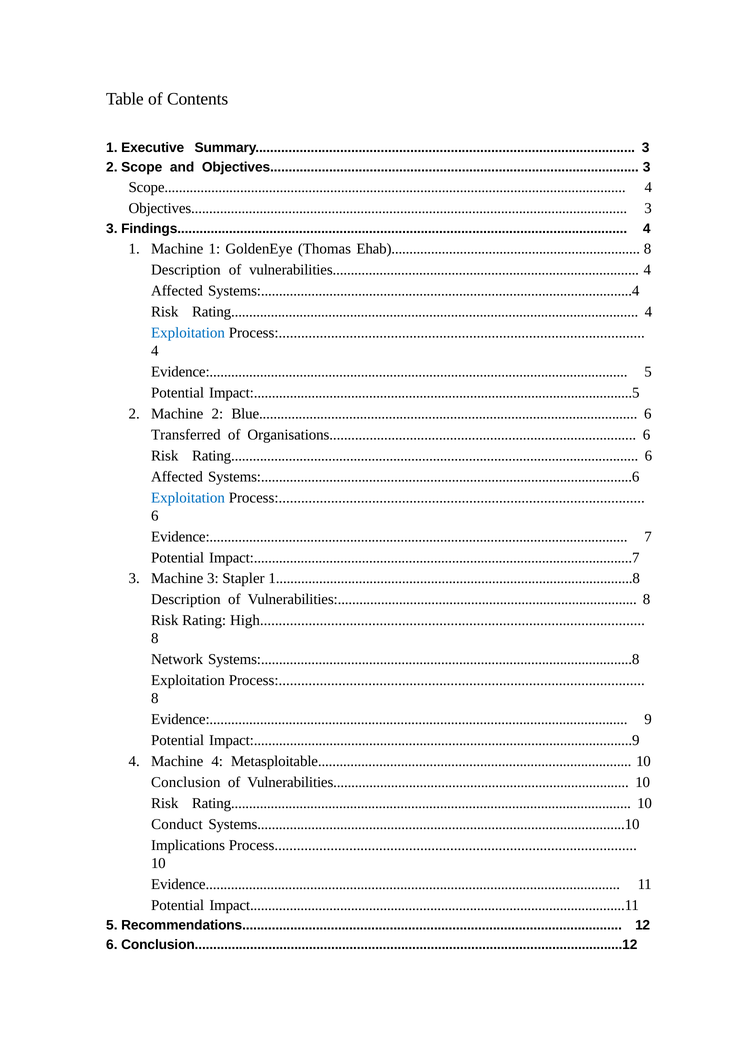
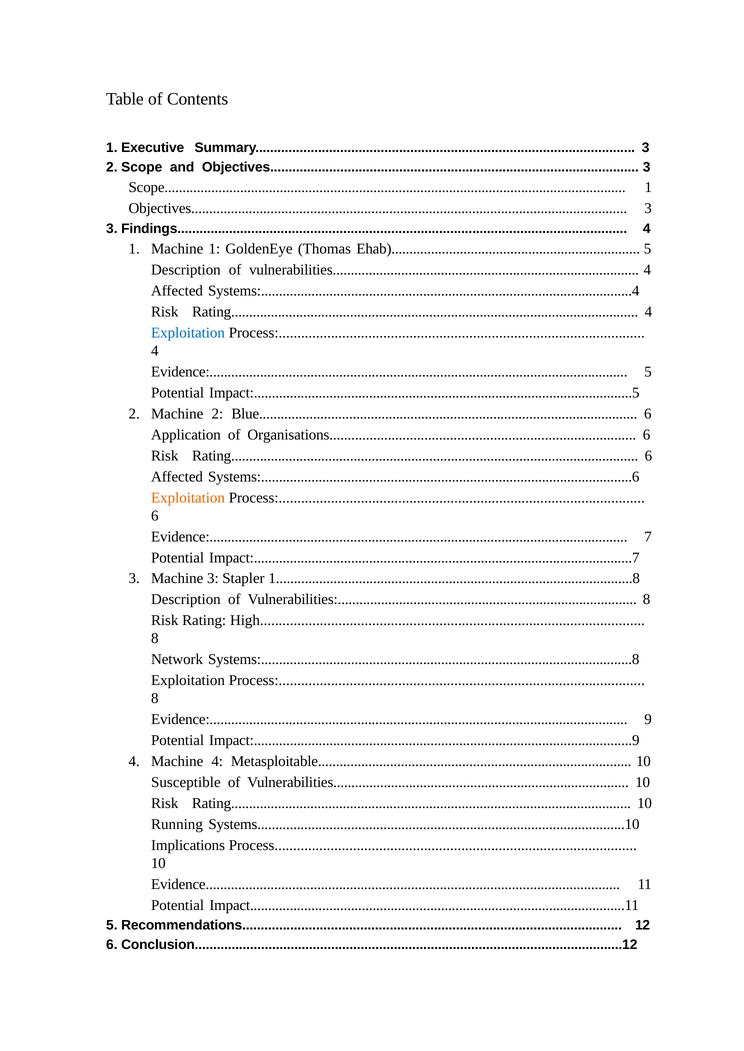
4: 4 -> 1 (648, 187)
Ehab 8: 8 -> 5 (648, 249)
Transferred: Transferred -> Application (186, 435)
Exploitation colour: blue -> orange (188, 498)
Conclusion: Conclusion -> Susceptible (186, 782)
Conduct: Conduct -> Running (177, 824)
